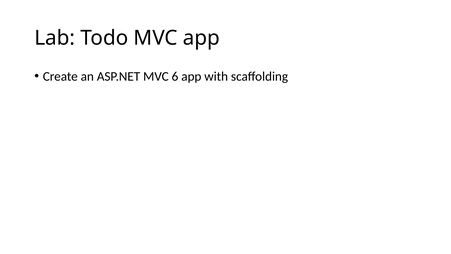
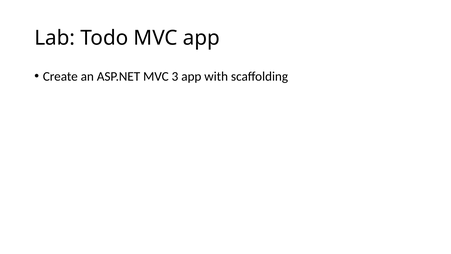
6: 6 -> 3 (175, 76)
